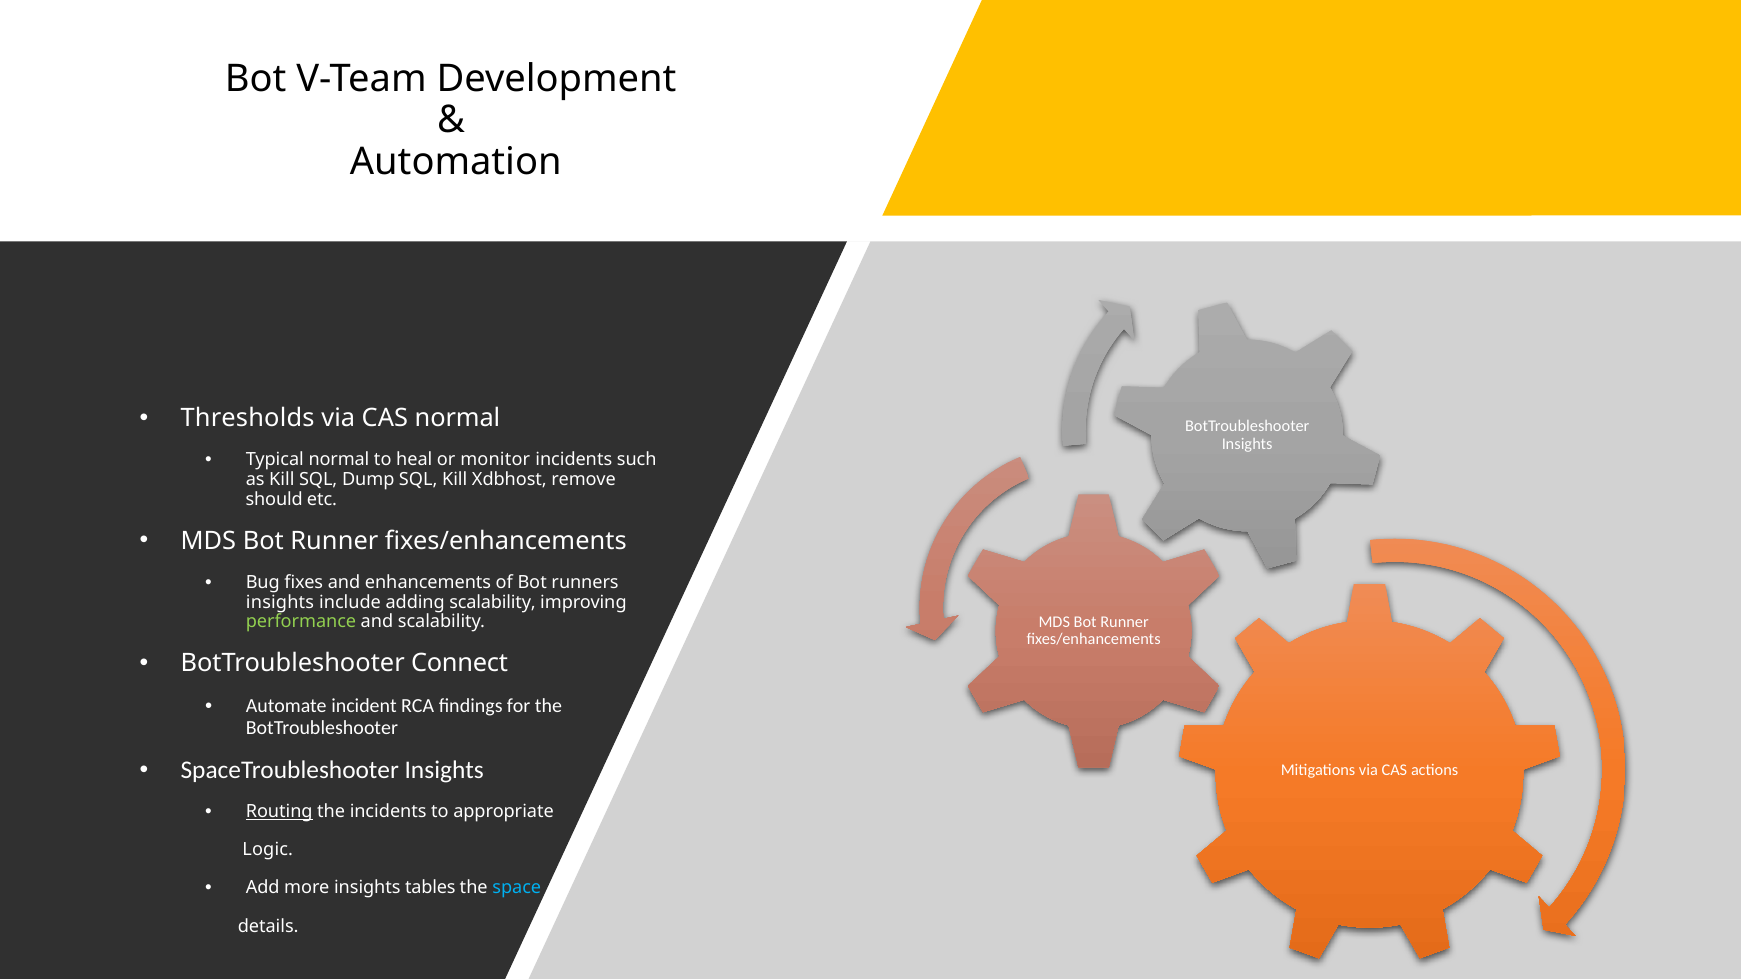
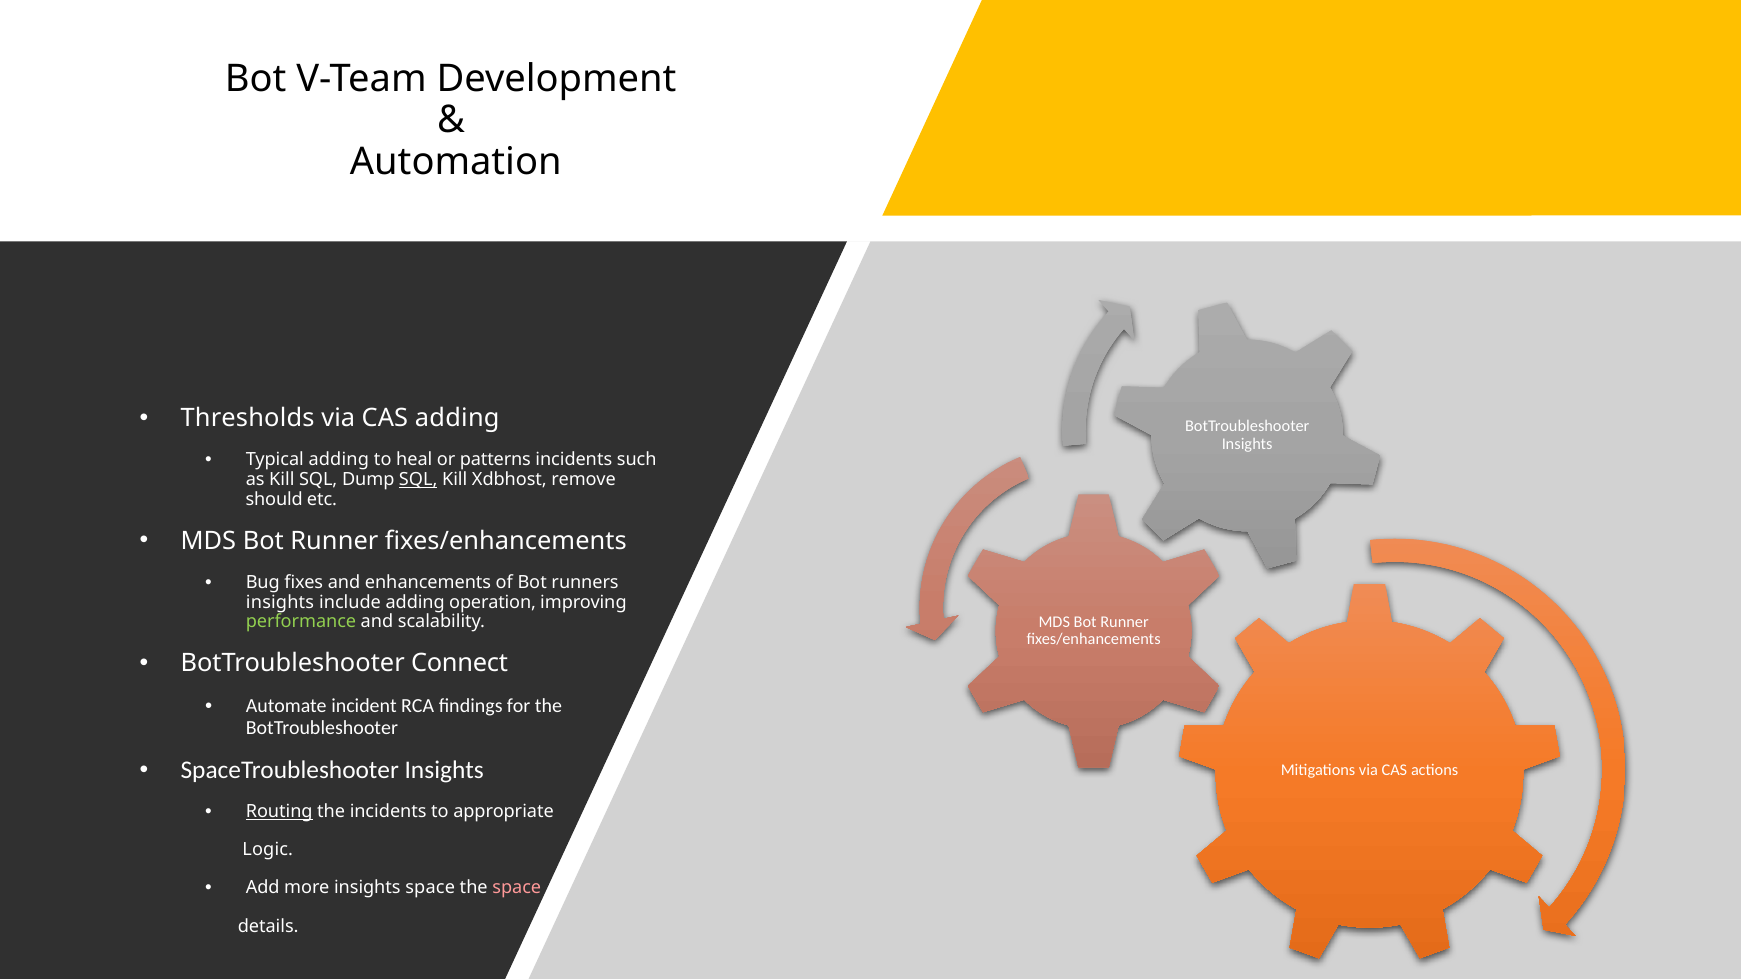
CAS normal: normal -> adding (457, 418)
Typical normal: normal -> adding (339, 460)
monitor: monitor -> patterns (495, 460)
SQL underline: none -> present (418, 480)
adding scalability: scalability -> operation (493, 602)
insights tables: tables -> space (430, 888)
space colour: light blue -> pink (517, 888)
